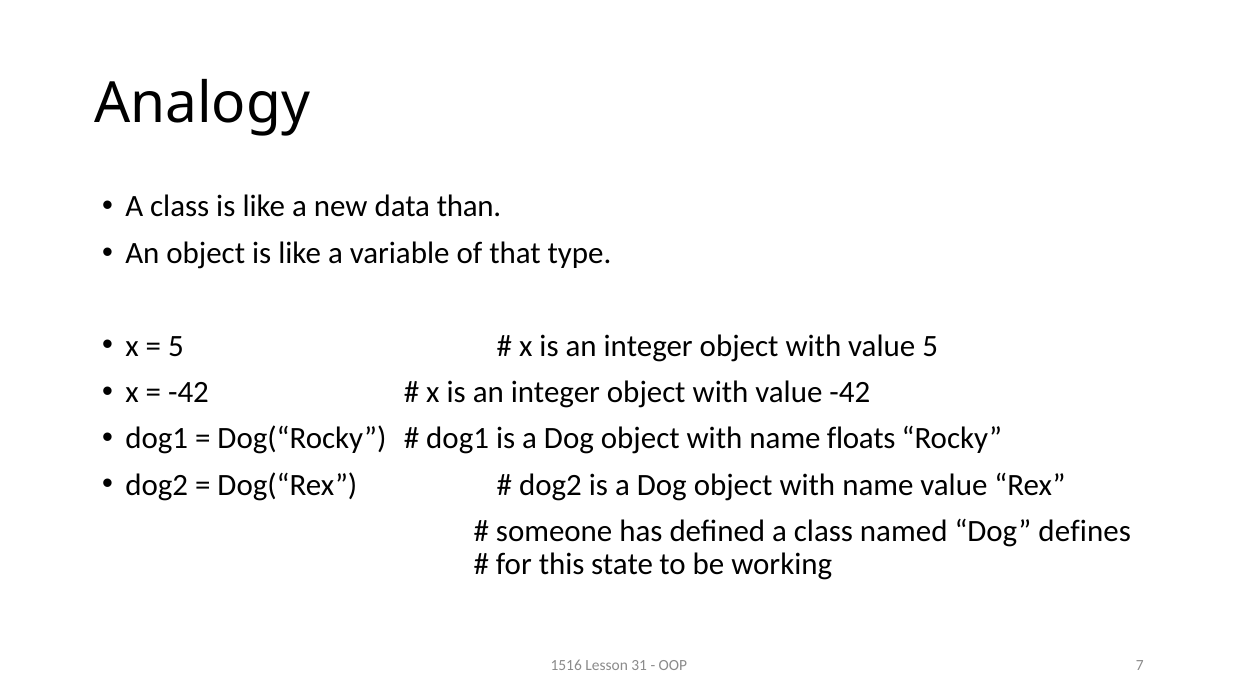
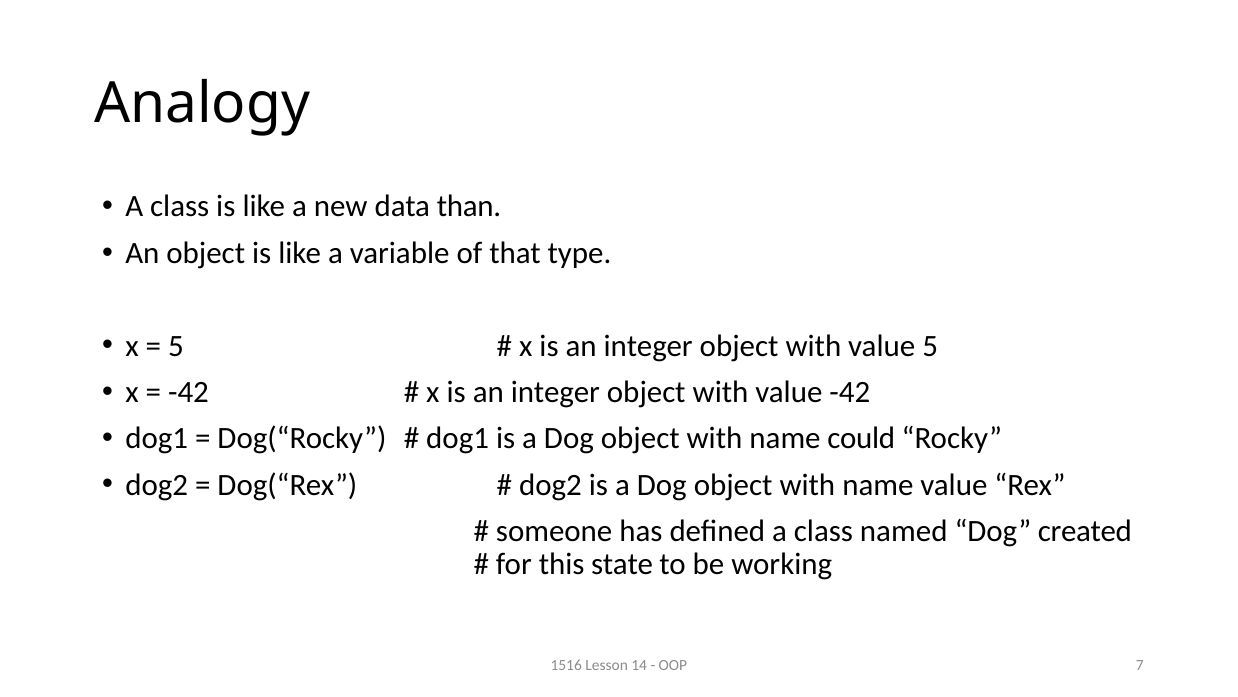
floats: floats -> could (861, 438)
defines: defines -> created (1085, 531)
31: 31 -> 14 (639, 665)
